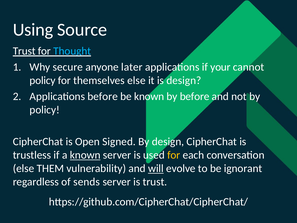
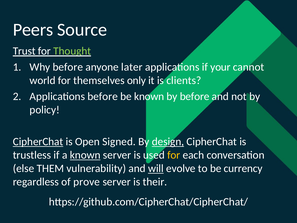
Using: Using -> Peers (33, 30)
Thought colour: light blue -> light green (72, 51)
Why secure: secure -> before (68, 67)
policy: policy -> world (43, 80)
themselves else: else -> only (136, 80)
is design: design -> clients (184, 80)
CipherChat underline: none -> present (38, 142)
design underline: none -> present (168, 142)
ignorant: ignorant -> currency (243, 168)
sends: sends -> prove (87, 182)
is trust: trust -> their (155, 182)
